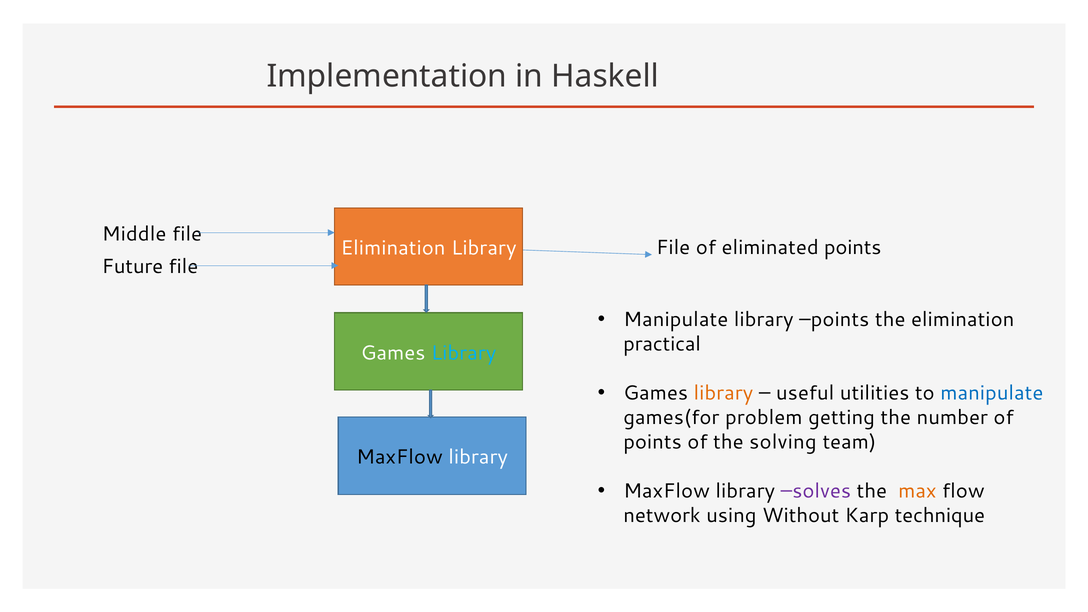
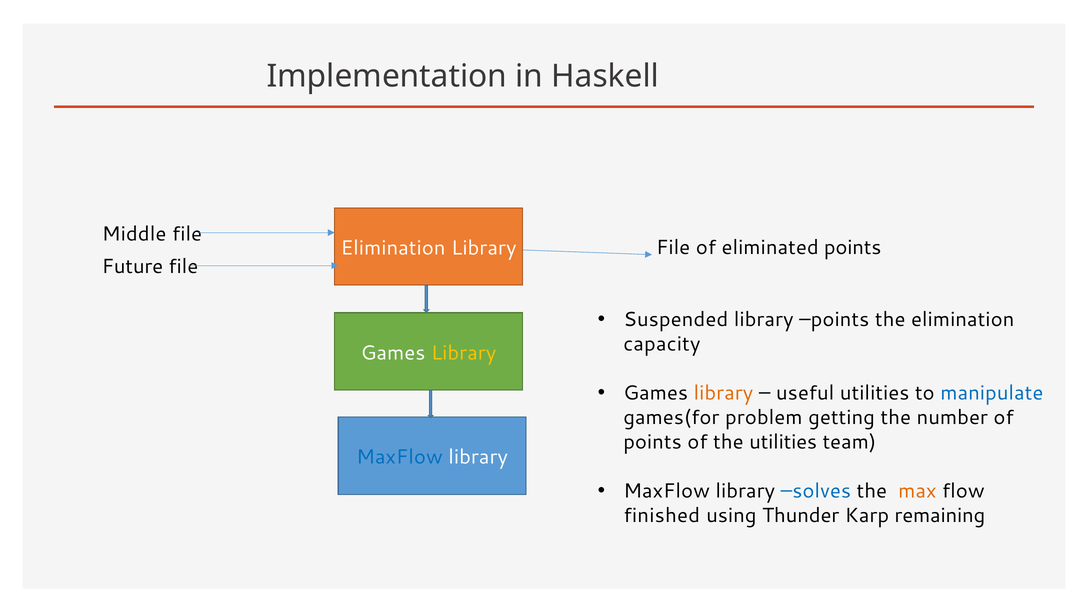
Manipulate: Manipulate -> Suspended (676, 320)
practical: practical -> capacity (662, 344)
Library colour: light blue -> yellow (464, 353)
the solving: solving -> utilities (783, 442)
MaxFlow colour: black -> blue (399, 457)
solves colour: purple -> blue (816, 491)
network: network -> finished (662, 516)
Without: Without -> Thunder (801, 516)
technique: technique -> remaining (940, 516)
